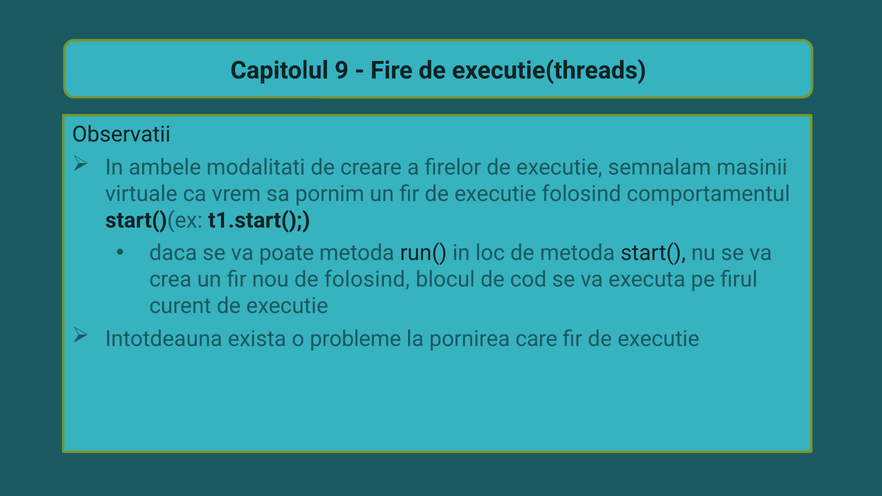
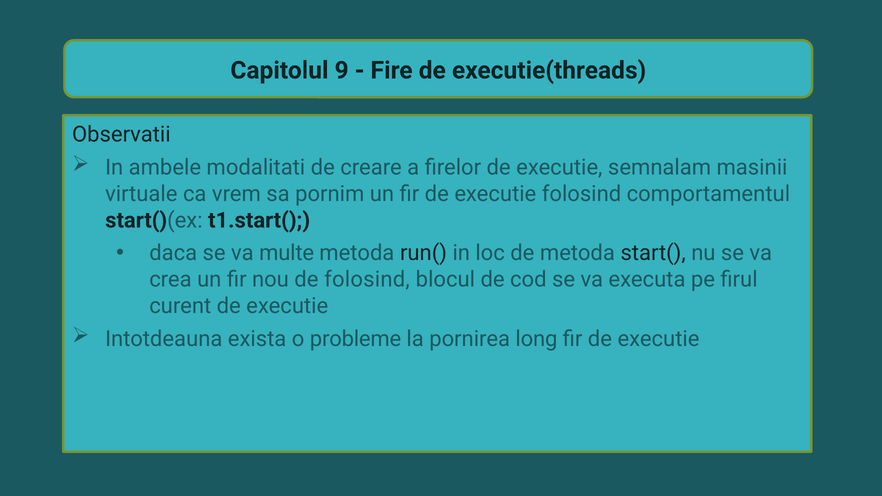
poate: poate -> multe (287, 253)
care: care -> long (536, 339)
